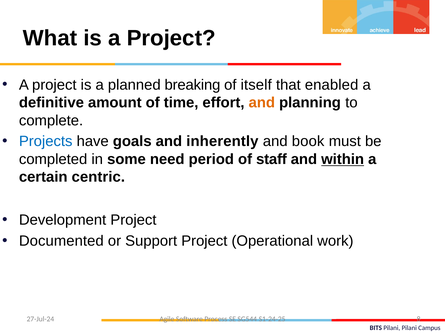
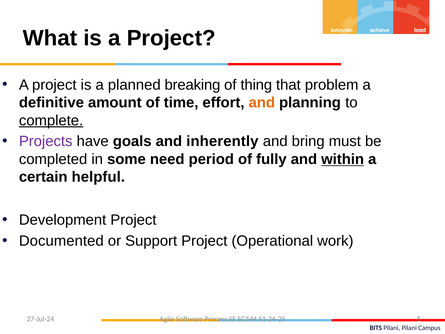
itself: itself -> thing (256, 85)
enabled: enabled -> problem (332, 85)
complete underline: none -> present (51, 120)
Projects colour: blue -> purple (46, 141)
book: book -> bring (308, 141)
staff: staff -> fully (271, 159)
centric: centric -> helpful (98, 177)
